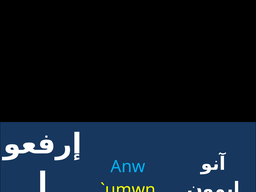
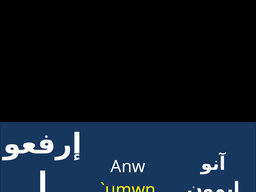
Anw colour: light blue -> white (128, 167)
